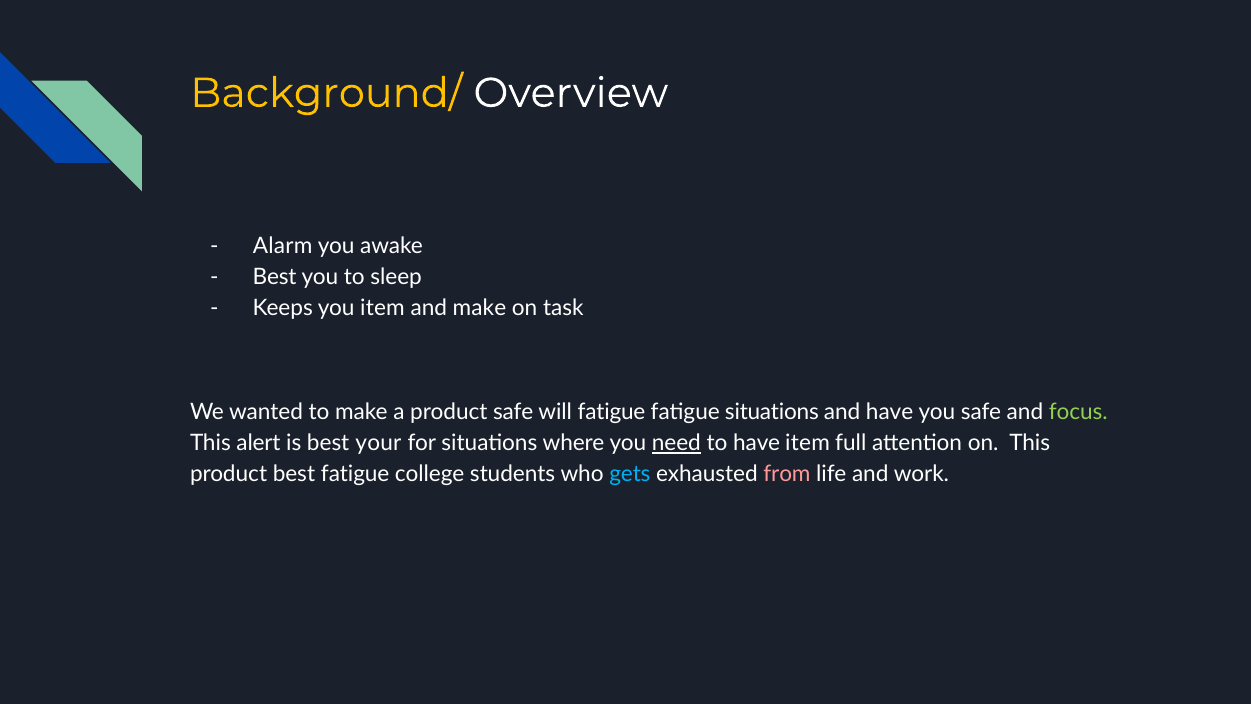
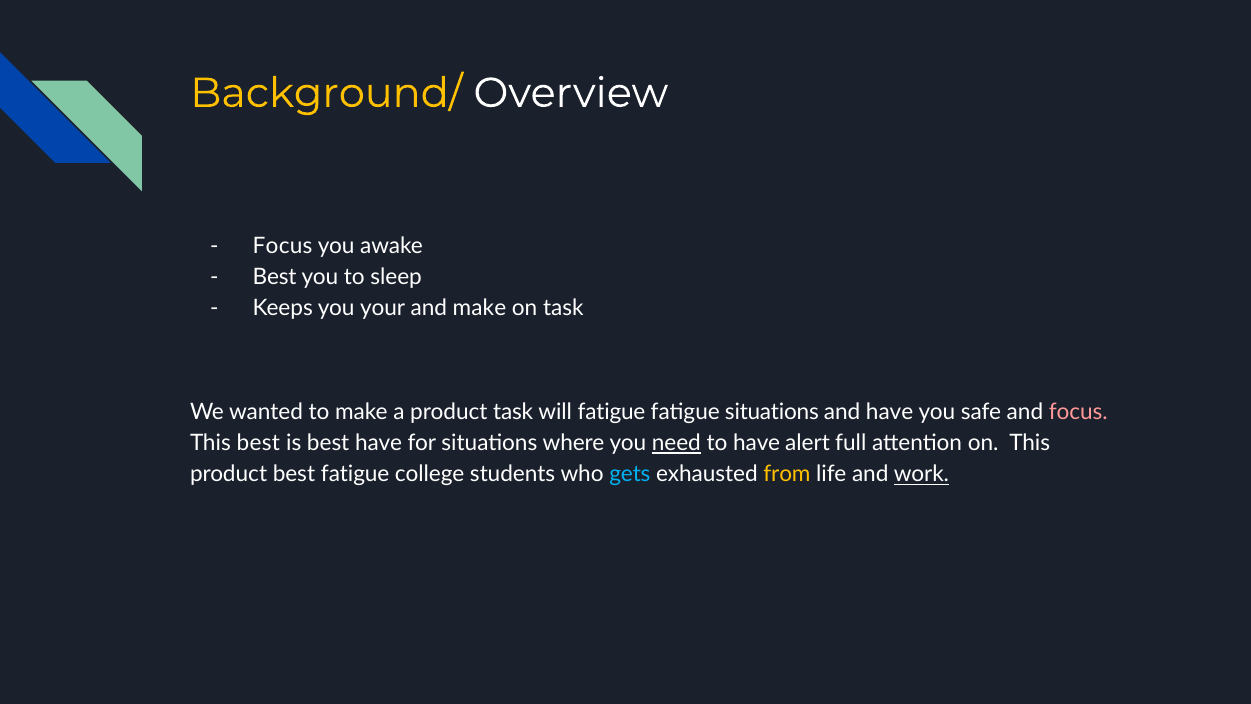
Alarm: Alarm -> Focus (283, 246)
you item: item -> your (383, 308)
product safe: safe -> task (513, 412)
focus colour: light green -> pink (1078, 412)
This alert: alert -> best (258, 443)
best your: your -> have (379, 443)
have item: item -> alert (808, 443)
from colour: pink -> yellow (787, 474)
work underline: none -> present (921, 474)
